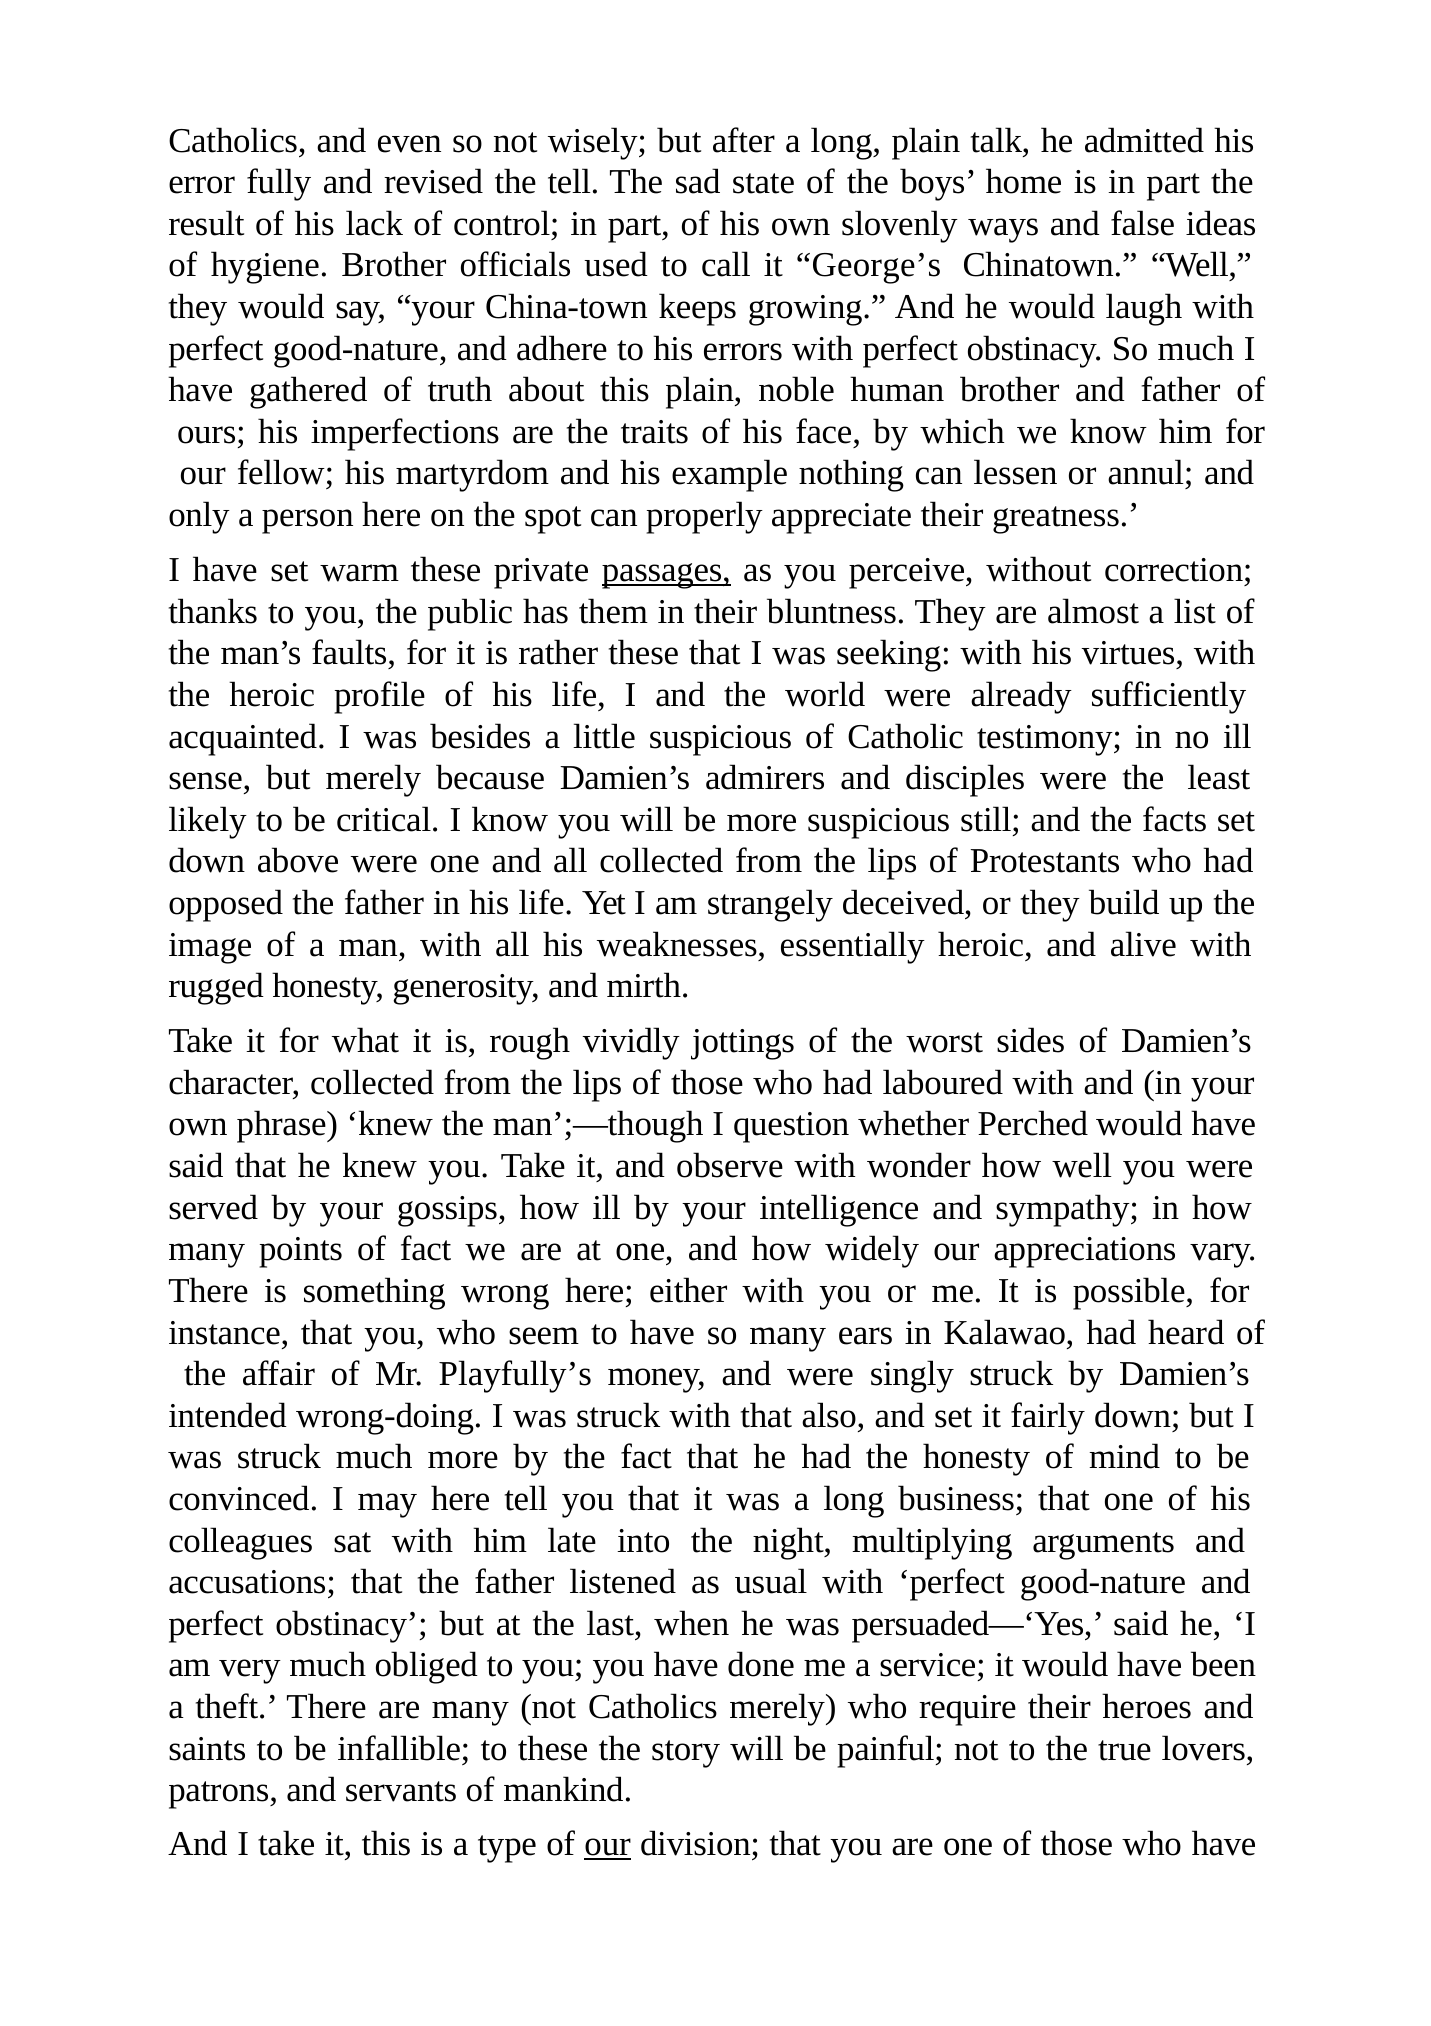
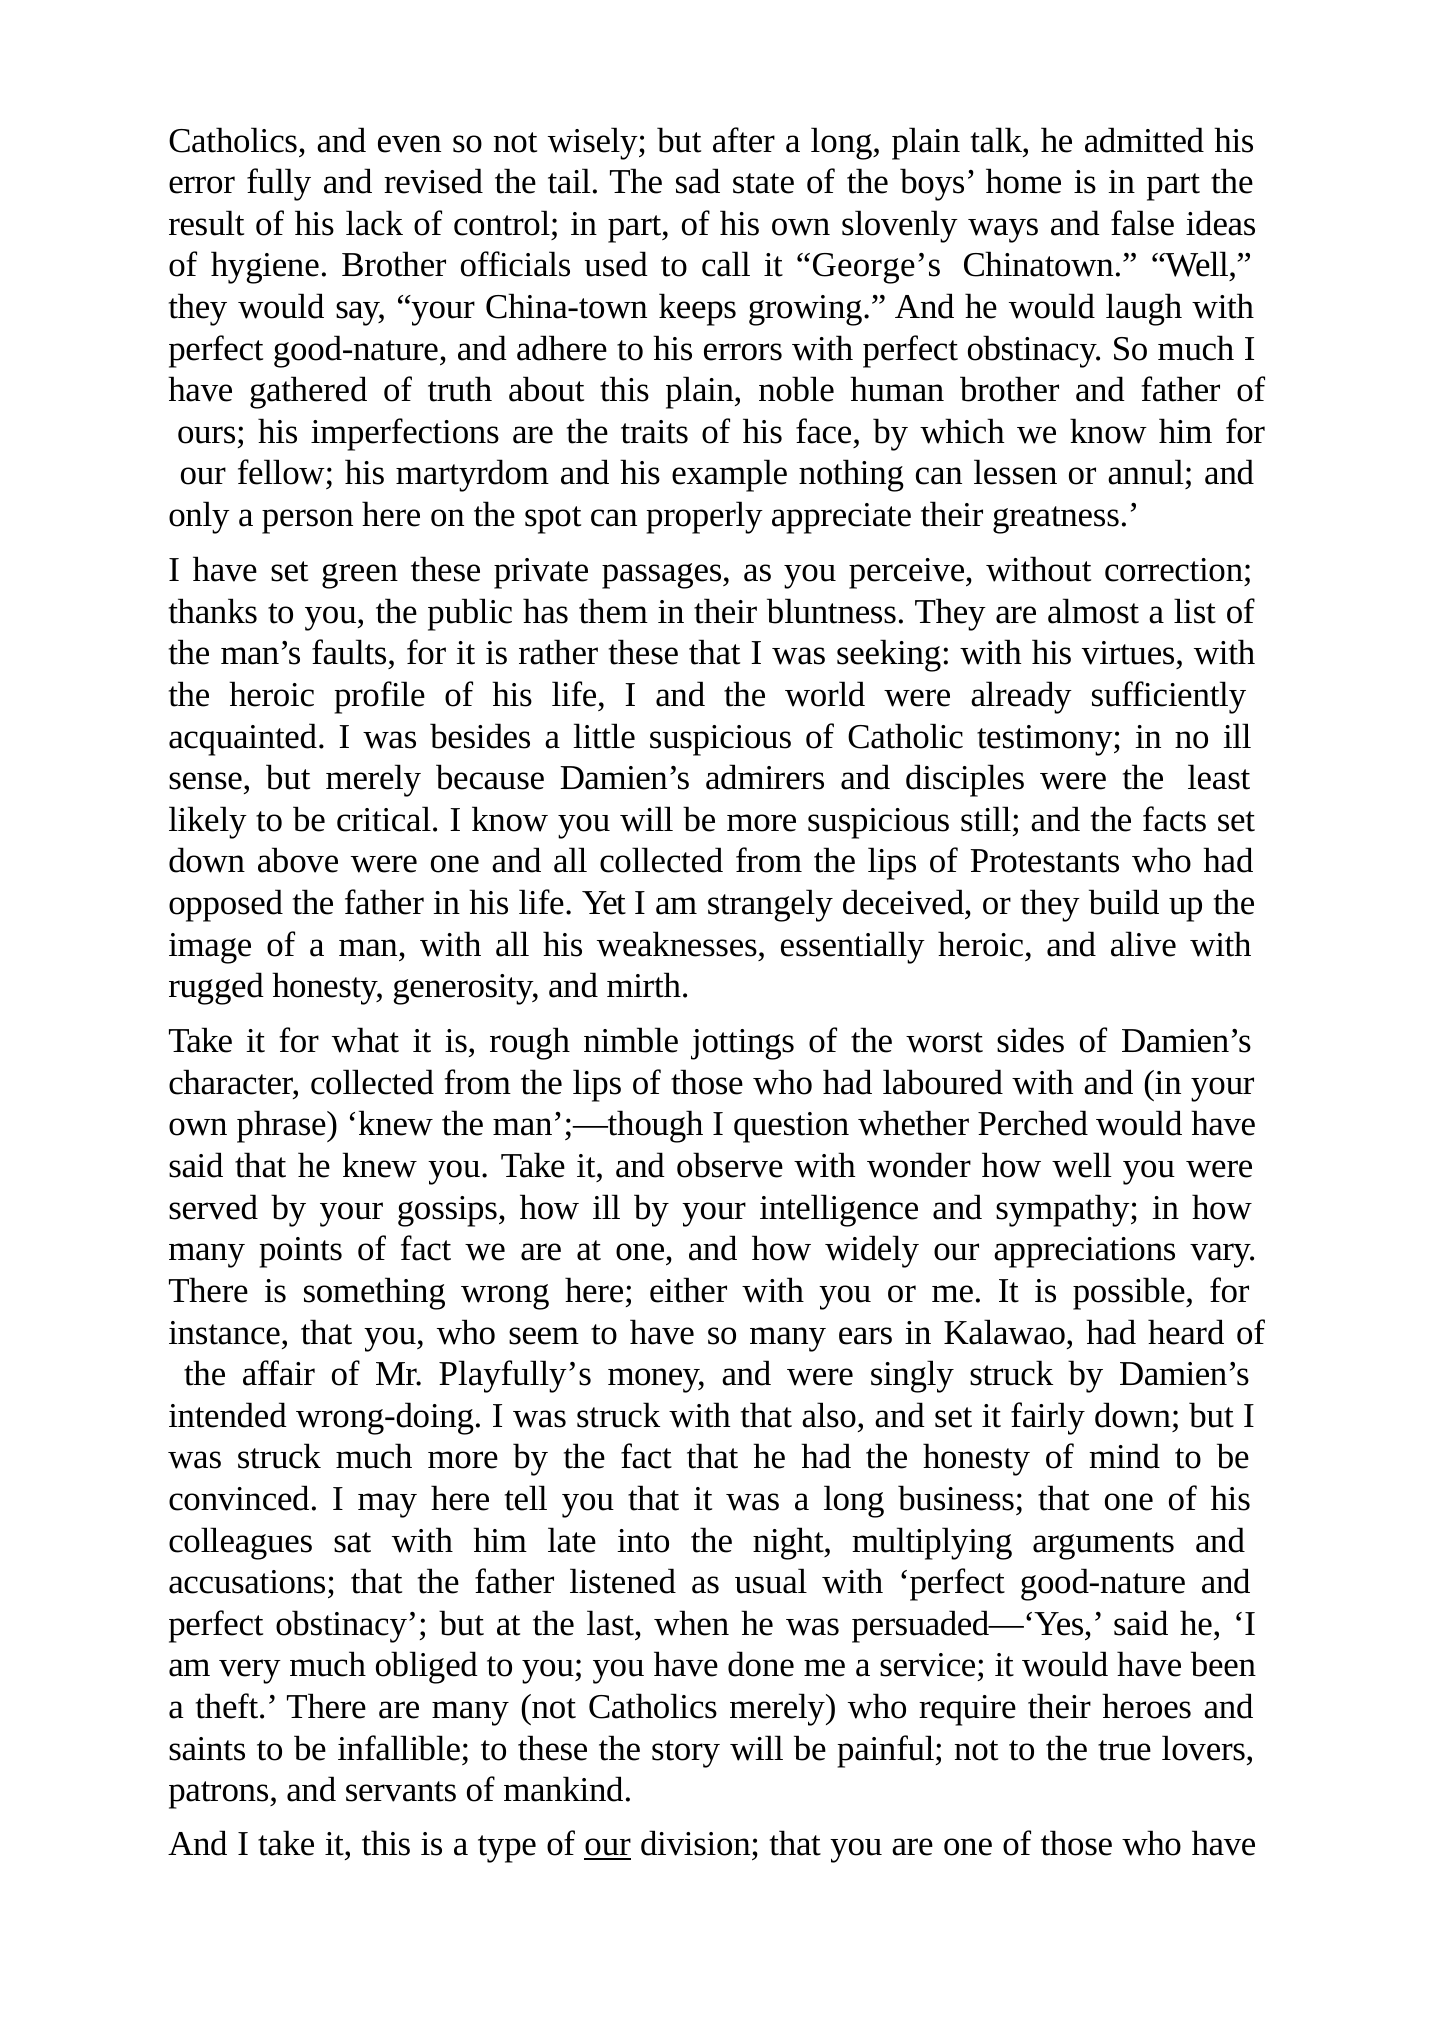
the tell: tell -> tail (574, 182)
warm: warm -> green (360, 570)
passages underline: present -> none (666, 570)
vividly: vividly -> nimble (631, 1041)
